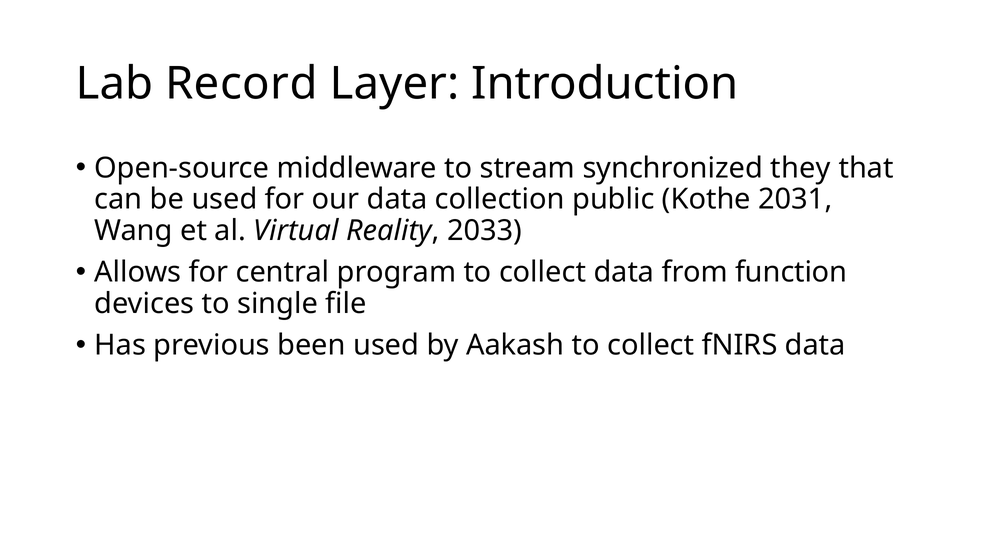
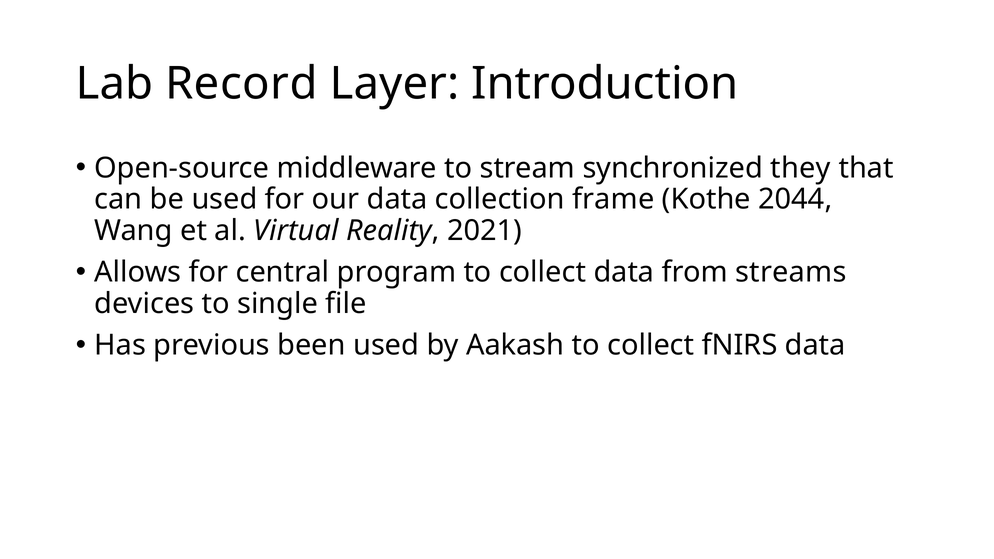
public: public -> frame (613, 199)
2031: 2031 -> 2044 (795, 199)
2033: 2033 -> 2021 (484, 231)
function: function -> streams (791, 272)
